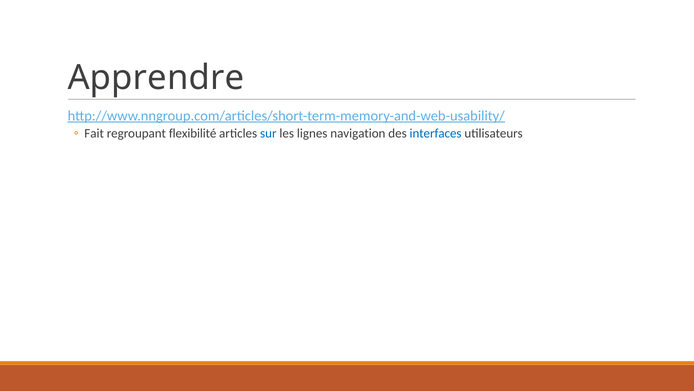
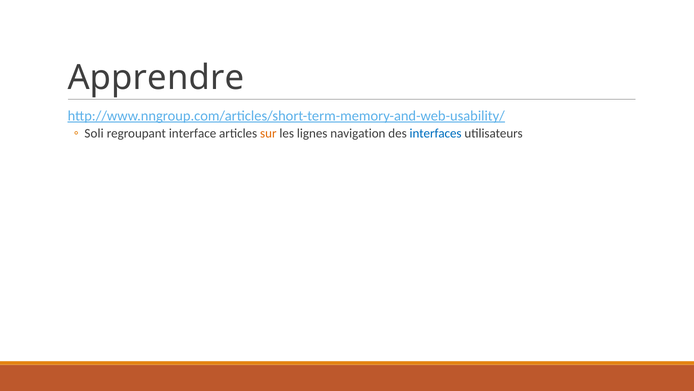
Fait: Fait -> Soli (94, 133)
flexibilité: flexibilité -> interface (193, 133)
sur colour: blue -> orange (268, 133)
